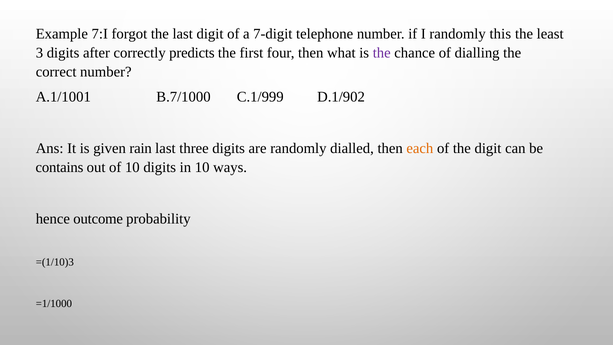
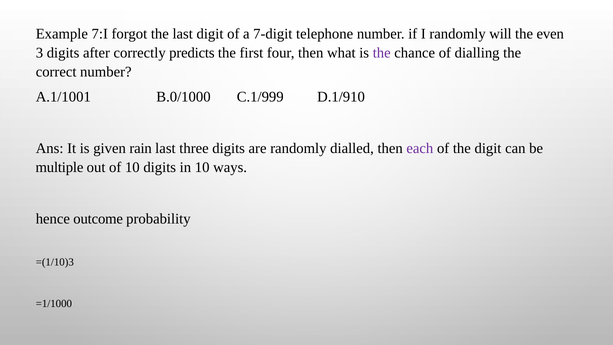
this: this -> will (500, 34)
least: least -> even (550, 34)
B.7/1000: B.7/1000 -> B.0/1000 (183, 97)
D.1/902: D.1/902 -> D.1/910 (341, 97)
each colour: orange -> purple (420, 148)
contains: contains -> multiple (59, 167)
